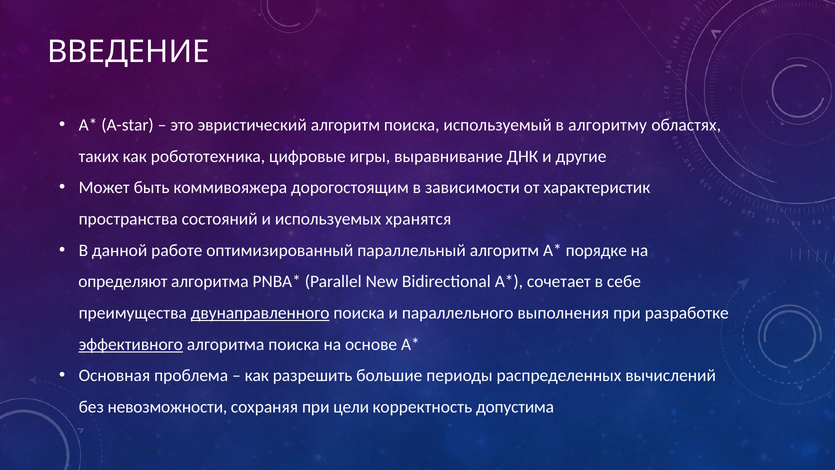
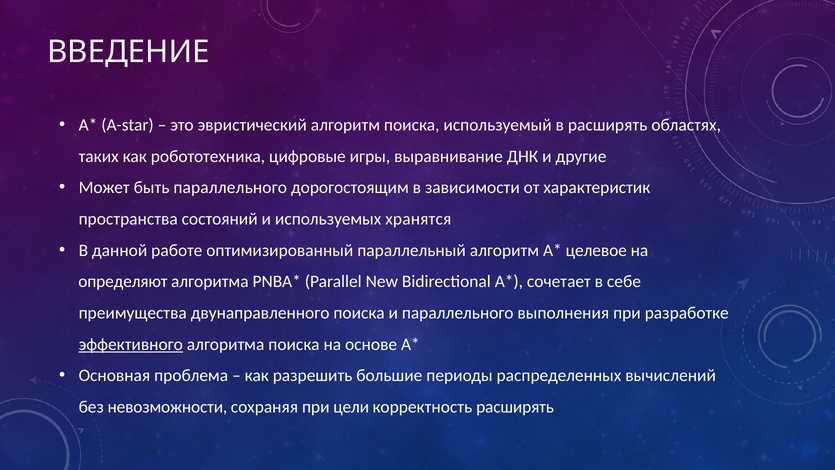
в алгоритму: алгоритму -> расширять (608, 125)
быть коммивояжера: коммивояжера -> параллельного (230, 188)
порядке: порядке -> целевое (596, 250)
двунаправленного underline: present -> none (260, 313)
корректность допустима: допустима -> расширять (515, 407)
